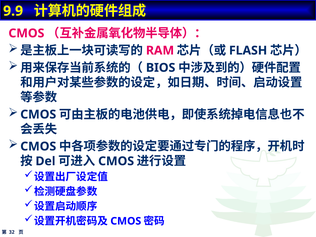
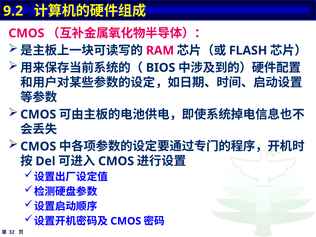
9.9: 9.9 -> 9.2 (13, 11)
